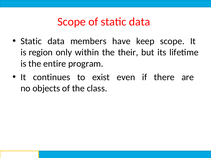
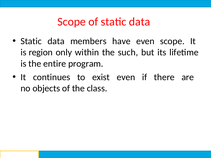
have keep: keep -> even (145, 41)
their: their -> such (128, 52)
